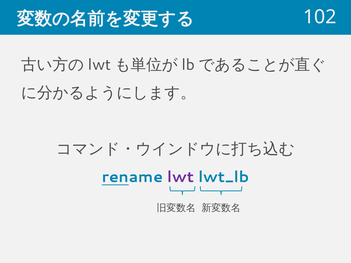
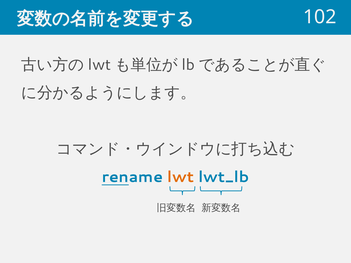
lwt colour: purple -> orange (181, 177)
